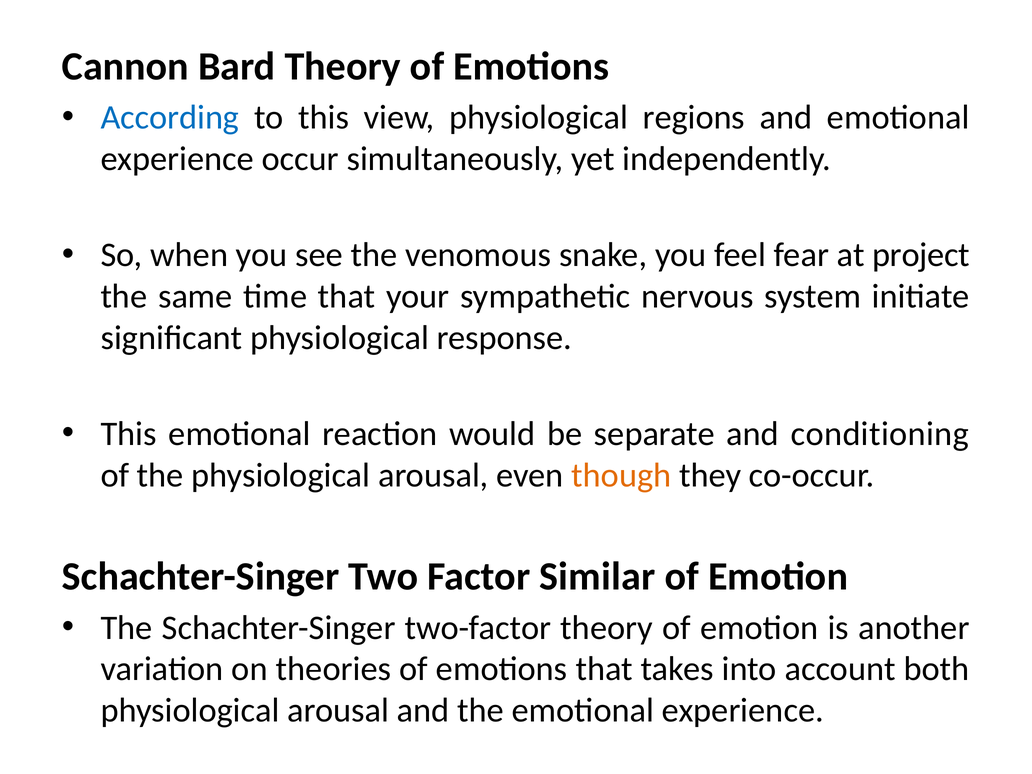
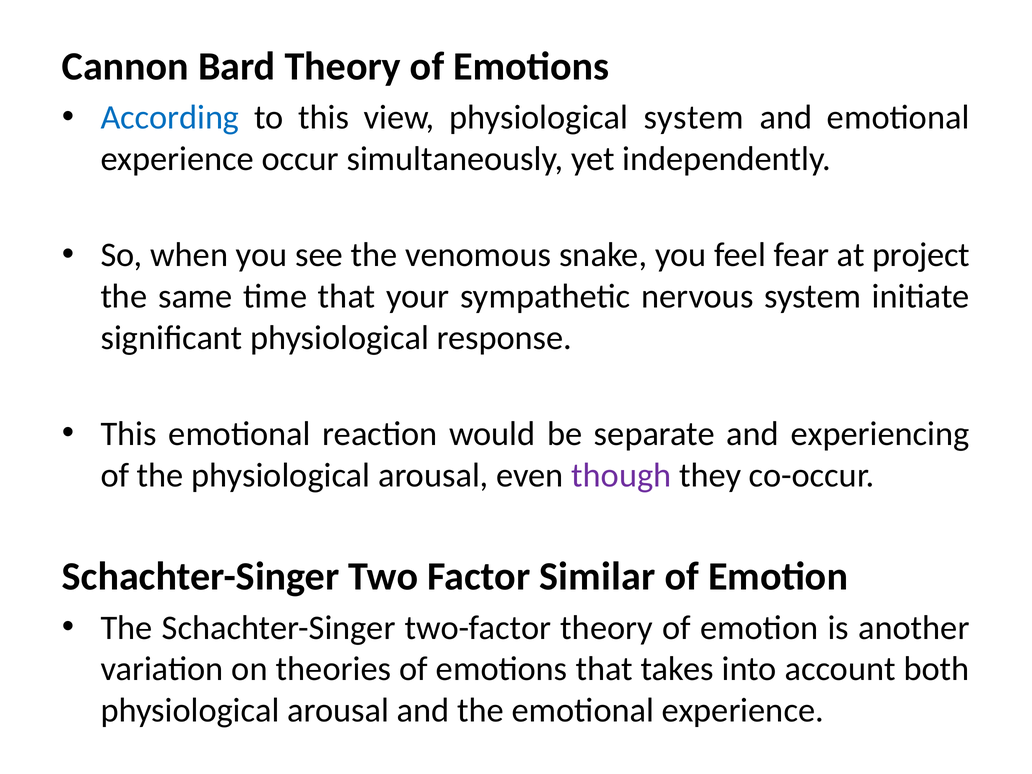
physiological regions: regions -> system (694, 118)
conditioning: conditioning -> experiencing (880, 434)
though colour: orange -> purple (621, 475)
